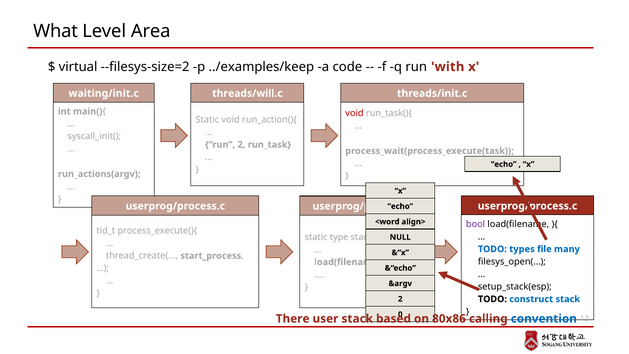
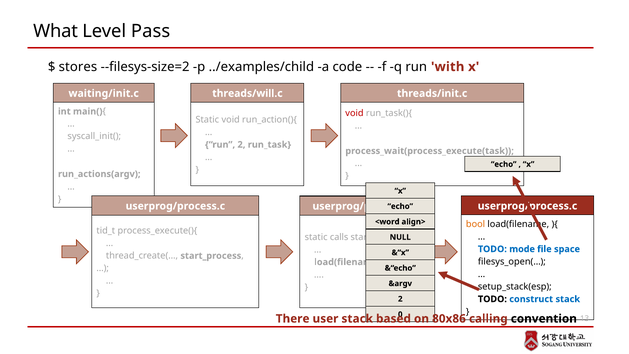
Area: Area -> Pass (151, 31)
virtual: virtual -> stores (78, 67)
../examples/keep: ../examples/keep -> ../examples/child (261, 67)
bool colour: purple -> orange (476, 224)
type: type -> calls (339, 237)
types: types -> mode (522, 249)
many: many -> space (567, 249)
convention colour: blue -> black (544, 319)
